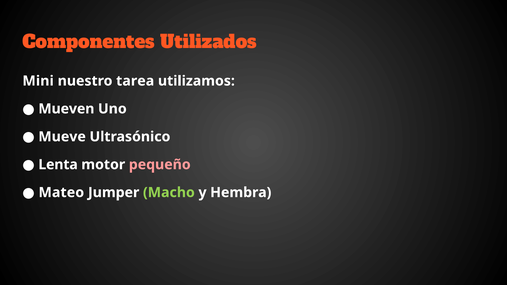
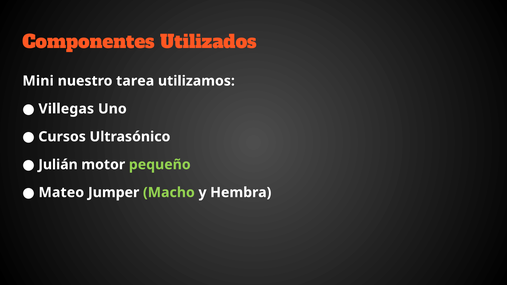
Mueven: Mueven -> Villegas (66, 109)
Mueve: Mueve -> Cursos (62, 137)
Lenta: Lenta -> Julián (58, 165)
pequeño colour: pink -> light green (160, 165)
